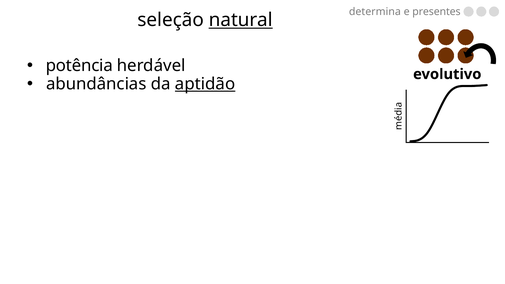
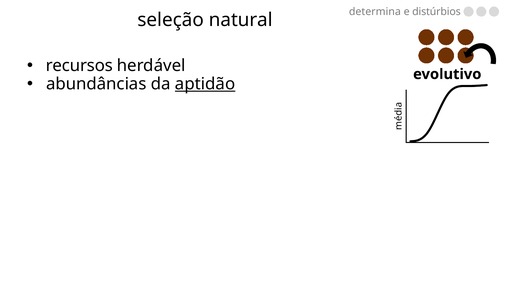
presentes: presentes -> distúrbios (436, 12)
natural underline: present -> none (241, 20)
potência: potência -> recursos (79, 66)
